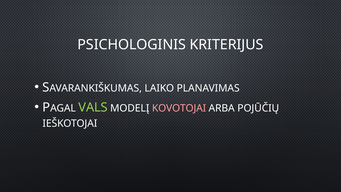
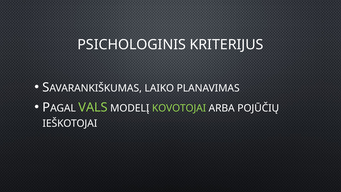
KOVOTOJAI colour: pink -> light green (179, 108)
